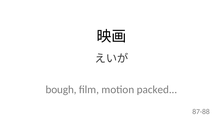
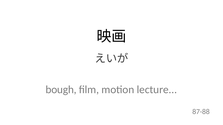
packed: packed -> lecture (157, 90)
